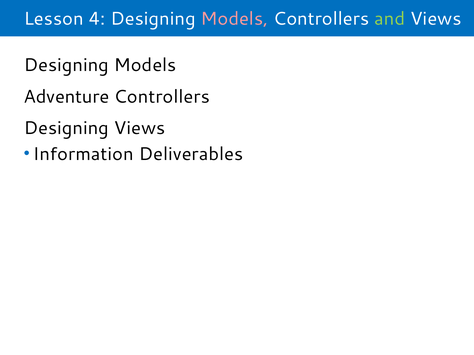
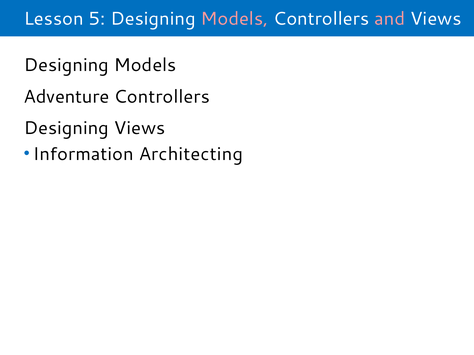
4: 4 -> 5 (97, 19)
and colour: light green -> pink (390, 19)
Deliverables: Deliverables -> Architecting (191, 154)
